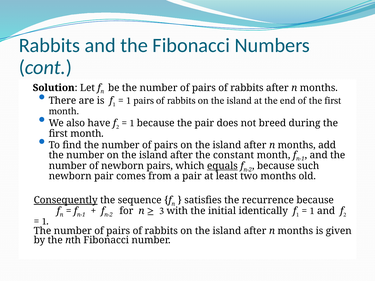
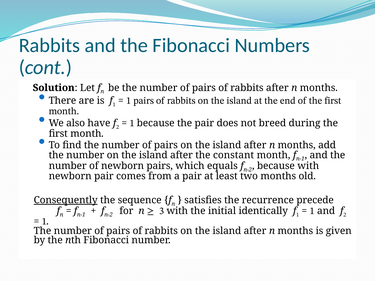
equals underline: present -> none (222, 166)
because such: such -> with (308, 166)
recurrence because: because -> precede (315, 200)
